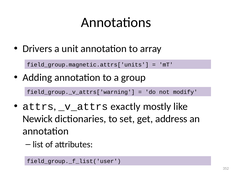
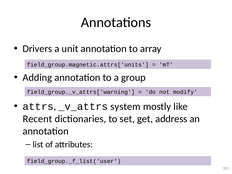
exactly: exactly -> system (125, 106)
Newick: Newick -> Recent (37, 119)
